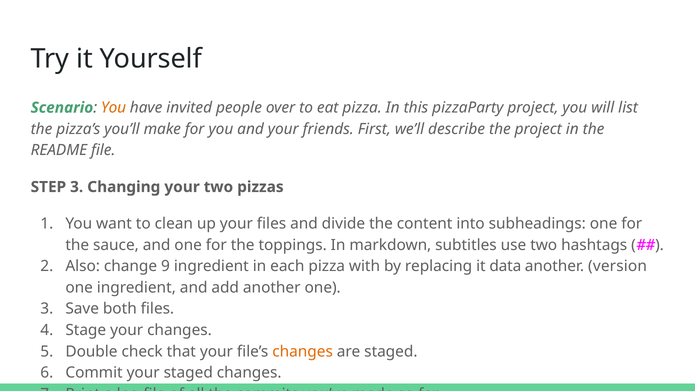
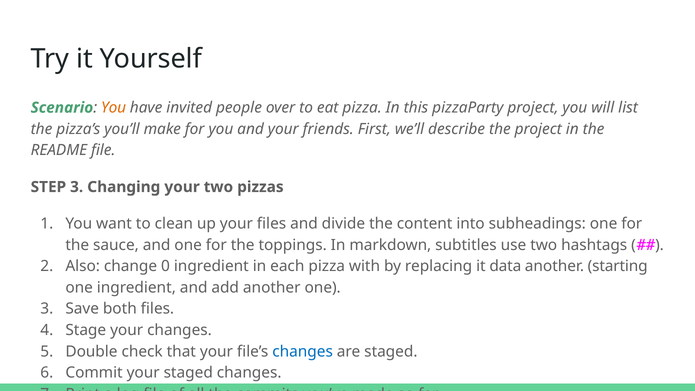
9: 9 -> 0 (165, 266)
version: version -> starting (618, 266)
changes colour: orange -> blue (303, 351)
